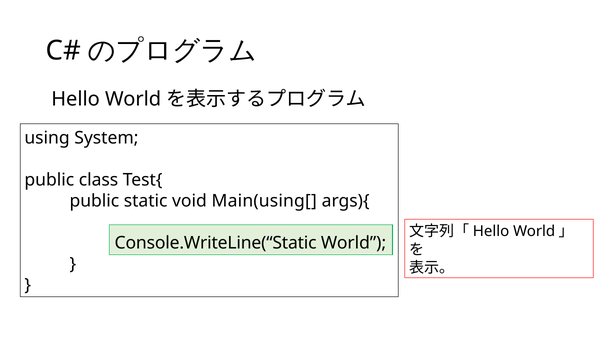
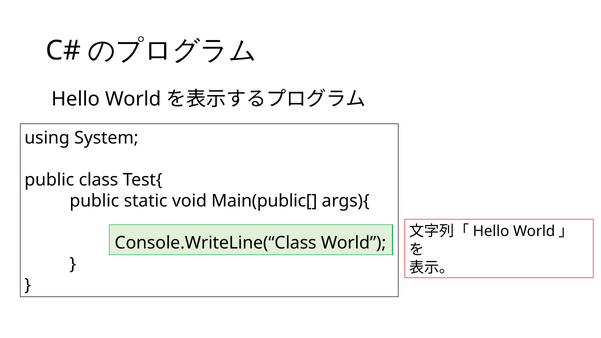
Main(using[: Main(using[ -> Main(public[ (264, 201)
Console.WriteLine(“Static: Console.WriteLine(“Static -> Console.WriteLine(“Class (216, 243)
